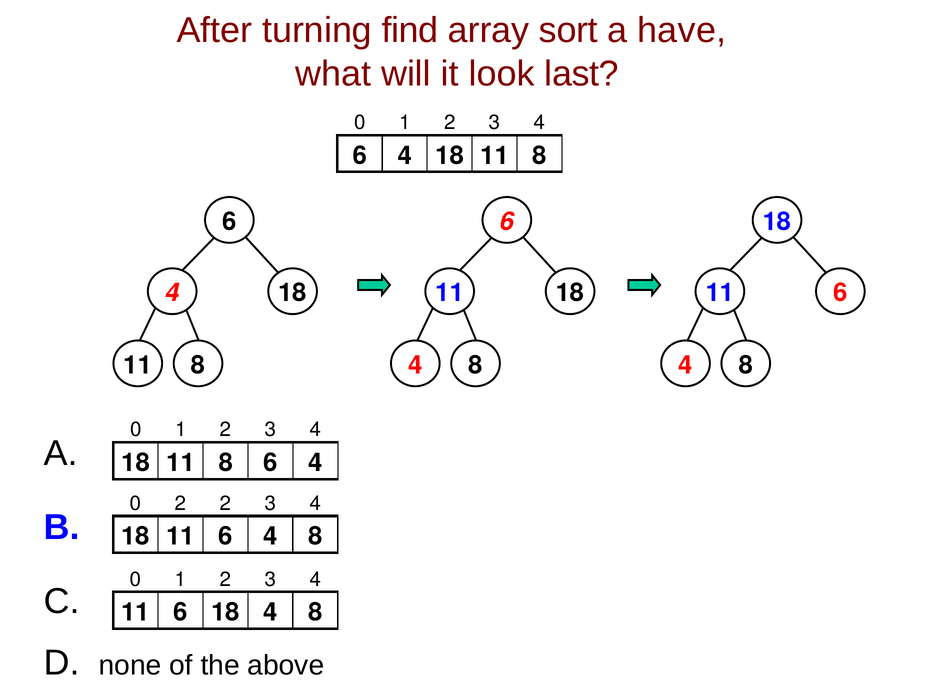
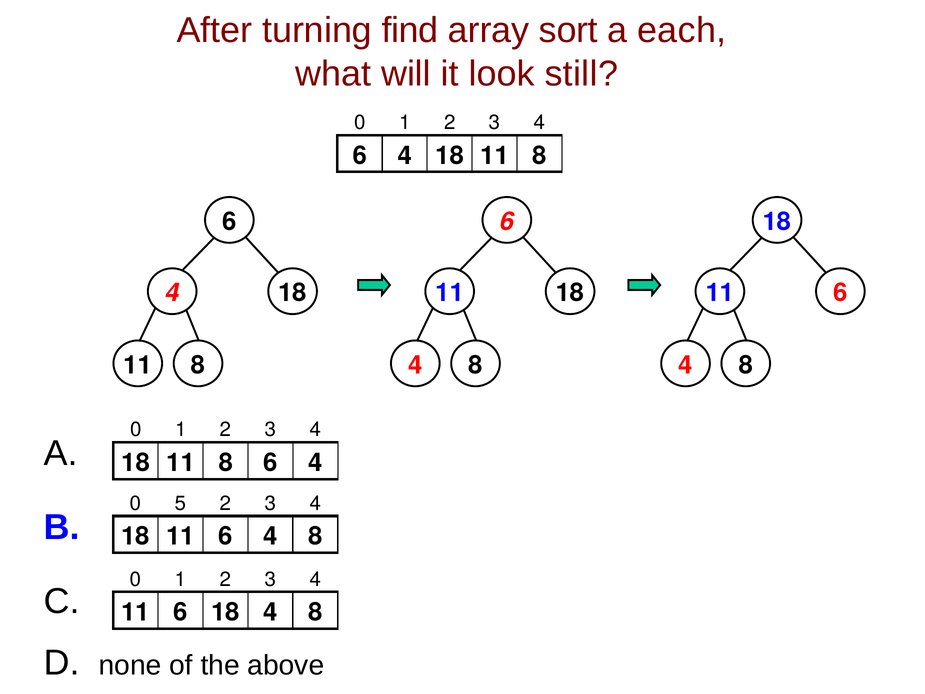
have: have -> each (682, 31)
last: last -> still (581, 74)
0 2: 2 -> 5 (181, 503)
